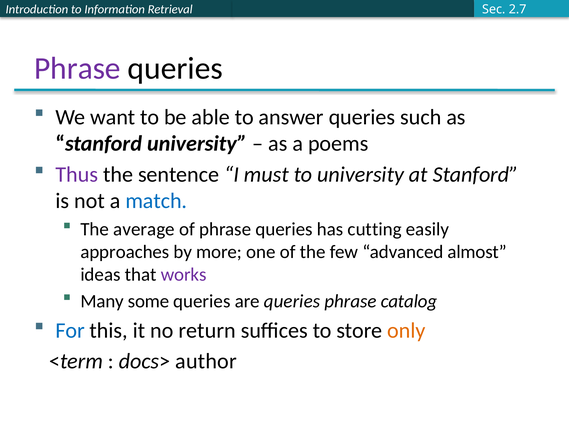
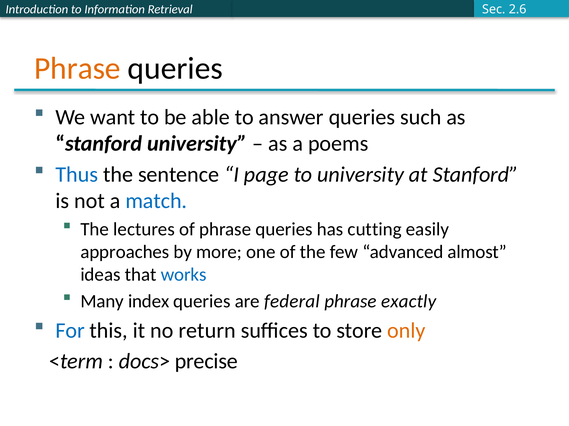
2.7: 2.7 -> 2.6 (518, 9)
Phrase colour: purple -> orange (77, 69)
Thus colour: purple -> blue (77, 175)
must: must -> page (266, 175)
average: average -> lectures (144, 230)
works colour: purple -> blue (184, 275)
some: some -> index (149, 302)
are queries: queries -> federal (292, 302)
catalog: catalog -> exactly (409, 302)
author: author -> precise (206, 362)
